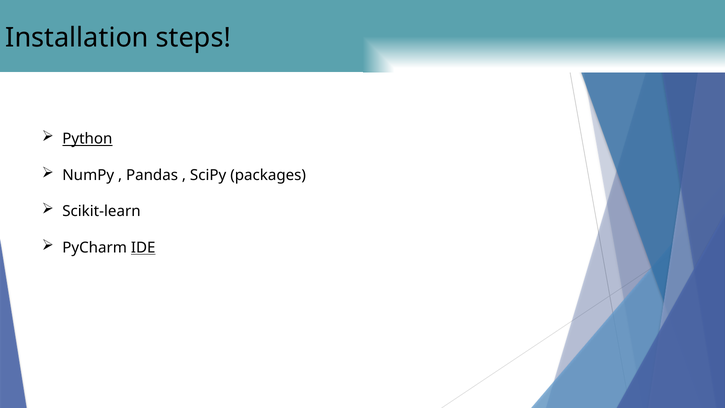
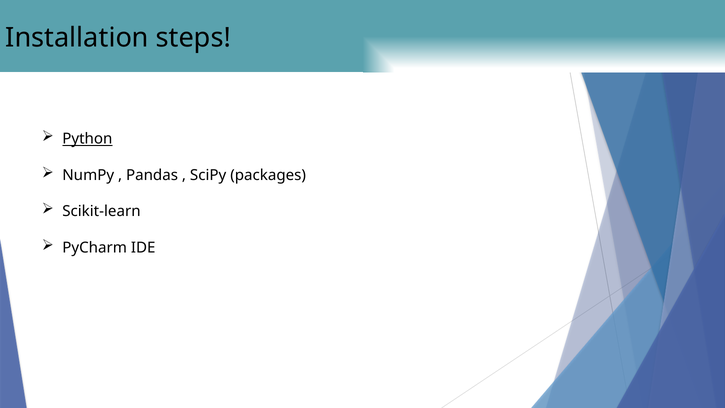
IDE underline: present -> none (143, 248)
